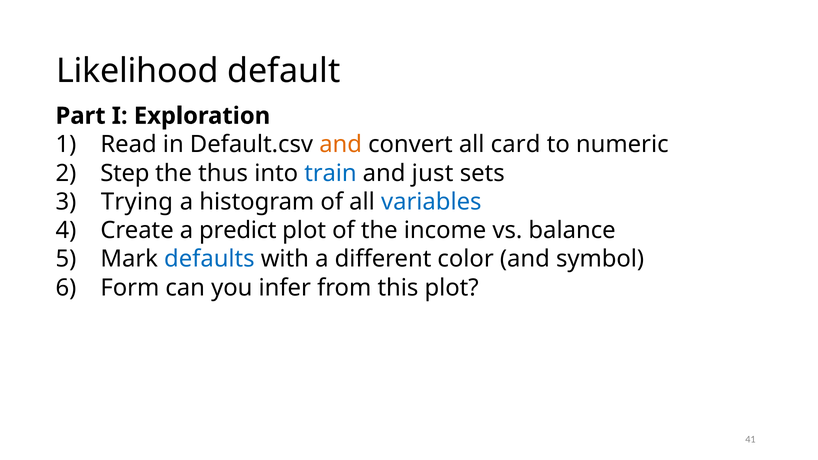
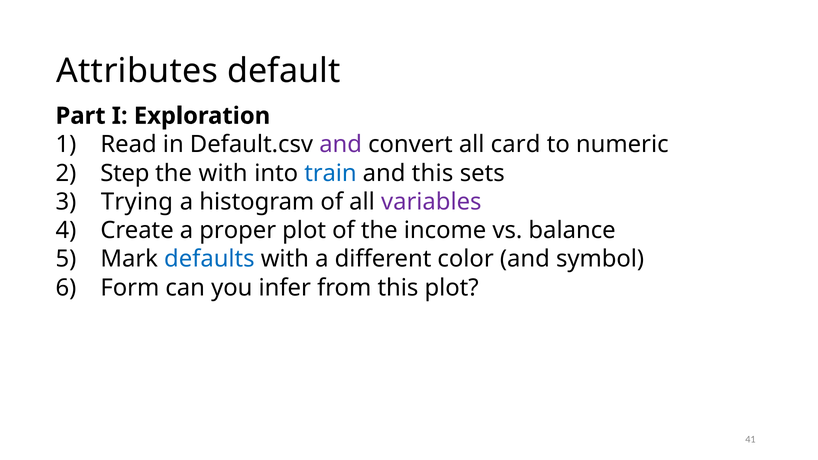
Likelihood: Likelihood -> Attributes (137, 71)
and colour: orange -> purple (341, 145)
the thus: thus -> with (223, 173)
and just: just -> this (433, 173)
variables colour: blue -> purple (431, 202)
predict: predict -> proper (238, 230)
